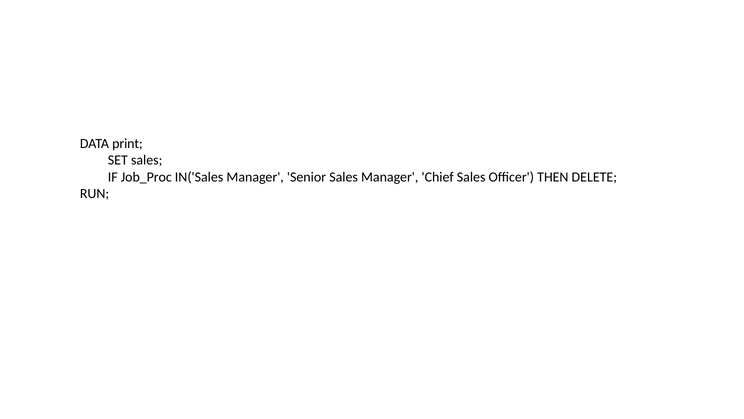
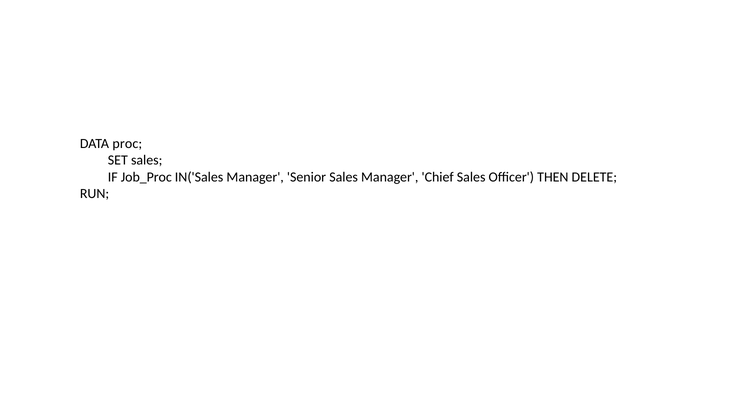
print: print -> proc (127, 143)
